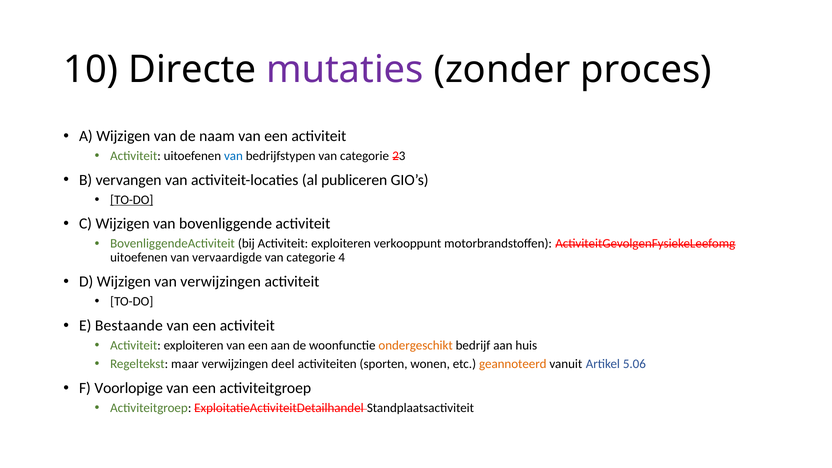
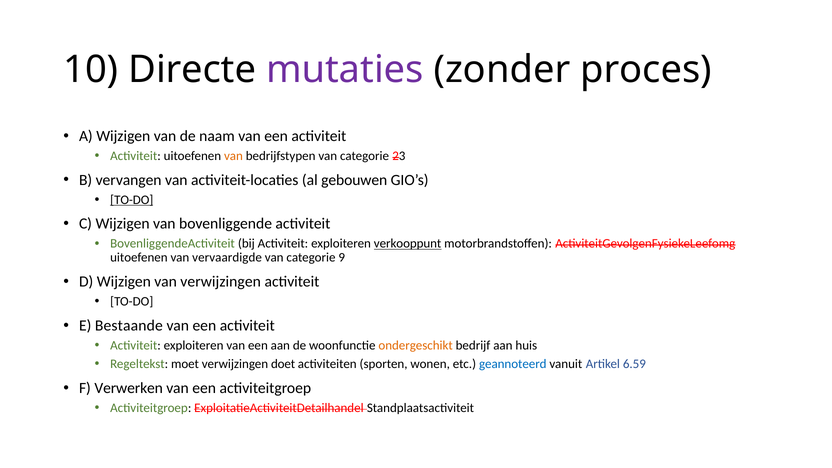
van colour: blue -> orange (233, 156)
publiceren: publiceren -> gebouwen (354, 180)
verkooppunt underline: none -> present (408, 244)
4: 4 -> 9 (342, 258)
maar: maar -> moet (185, 364)
deel: deel -> doet (283, 364)
geannoteerd colour: orange -> blue (513, 364)
5.06: 5.06 -> 6.59 (634, 364)
Voorlopige: Voorlopige -> Verwerken (129, 388)
